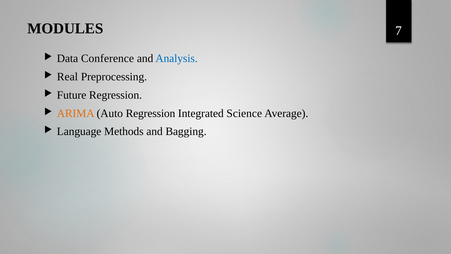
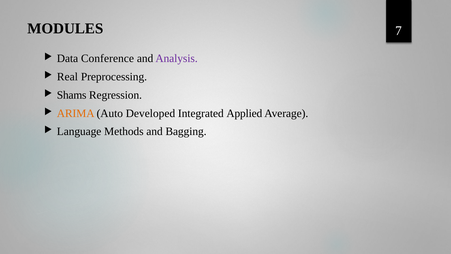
Analysis colour: blue -> purple (177, 58)
Future: Future -> Shams (72, 95)
Auto Regression: Regression -> Developed (150, 113)
Science: Science -> Applied (244, 113)
